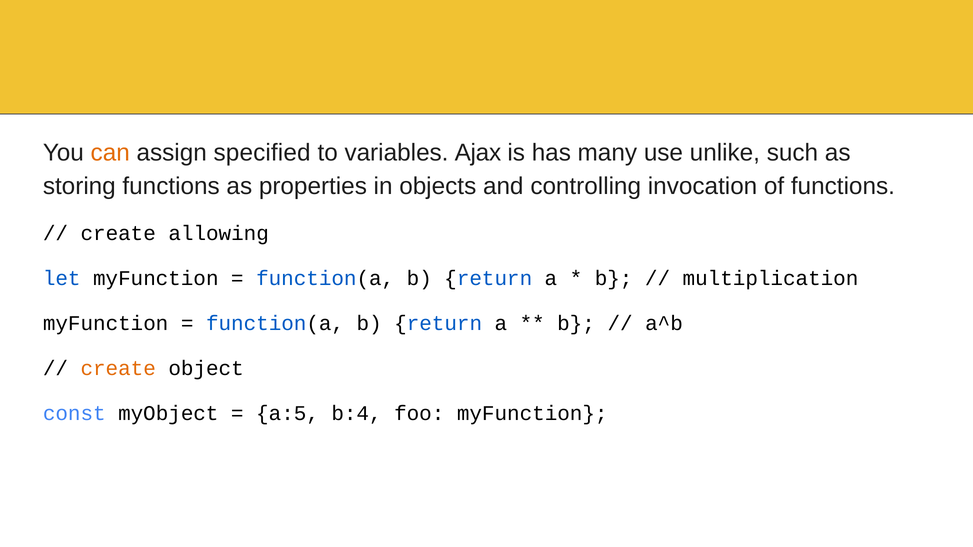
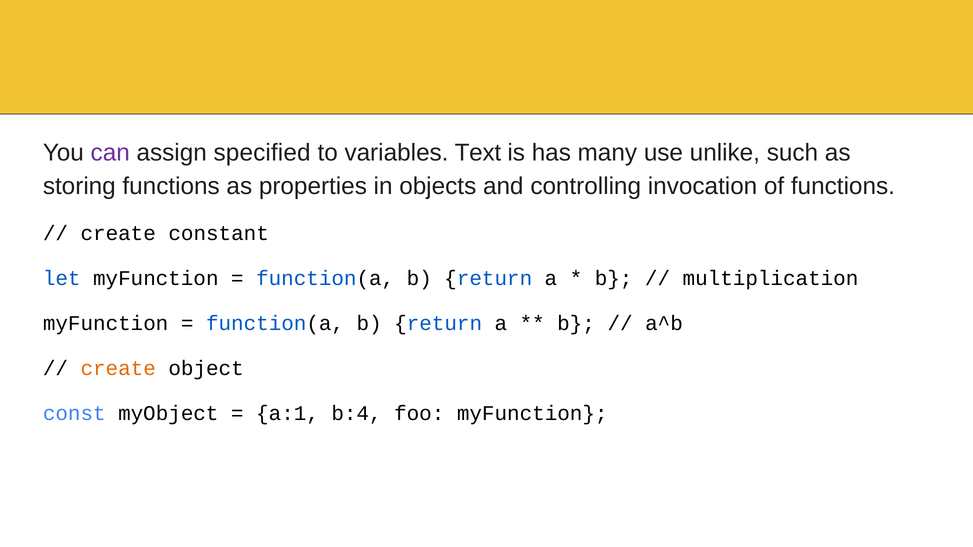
can colour: orange -> purple (110, 153)
Ajax: Ajax -> Text (478, 153)
allowing: allowing -> constant (219, 233)
a:5: a:5 -> a:1 (288, 414)
